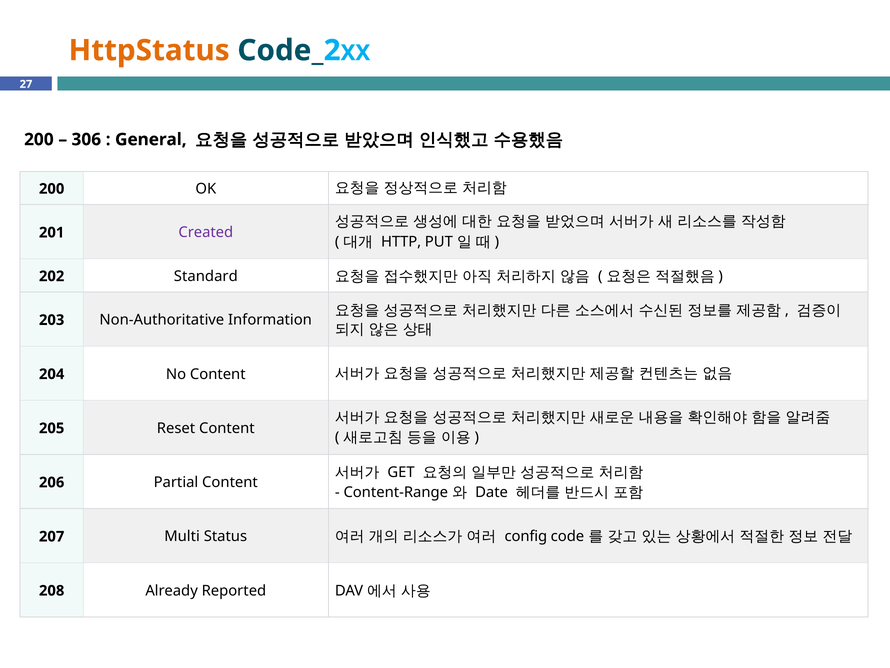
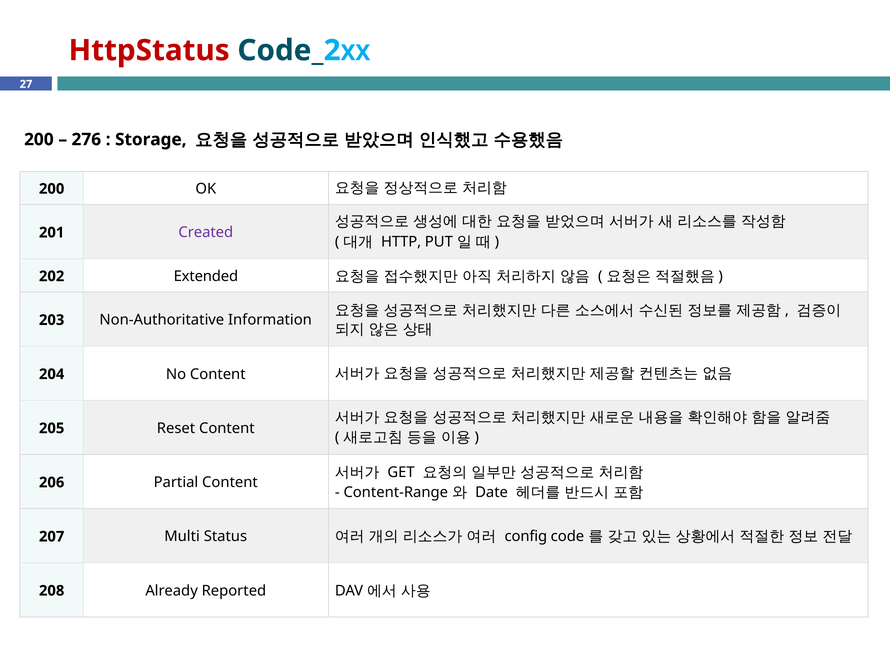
HttpStatus colour: orange -> red (149, 50)
306: 306 -> 276 (86, 139)
General: General -> Storage (151, 139)
Standard: Standard -> Extended (206, 276)
